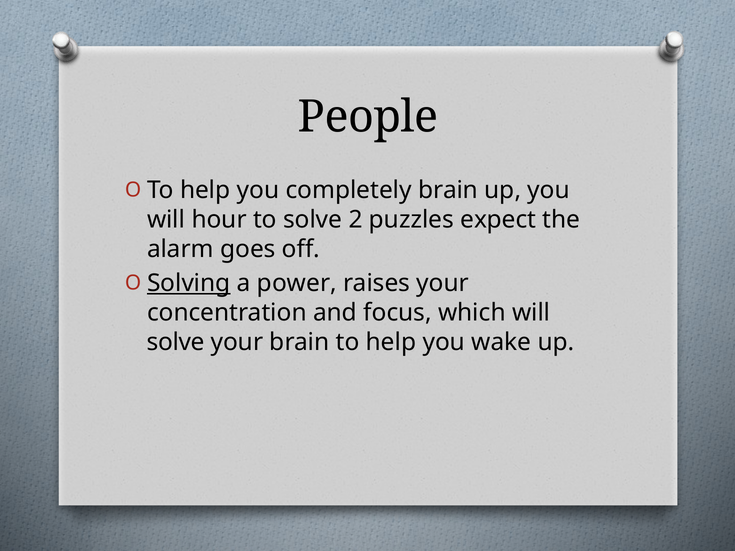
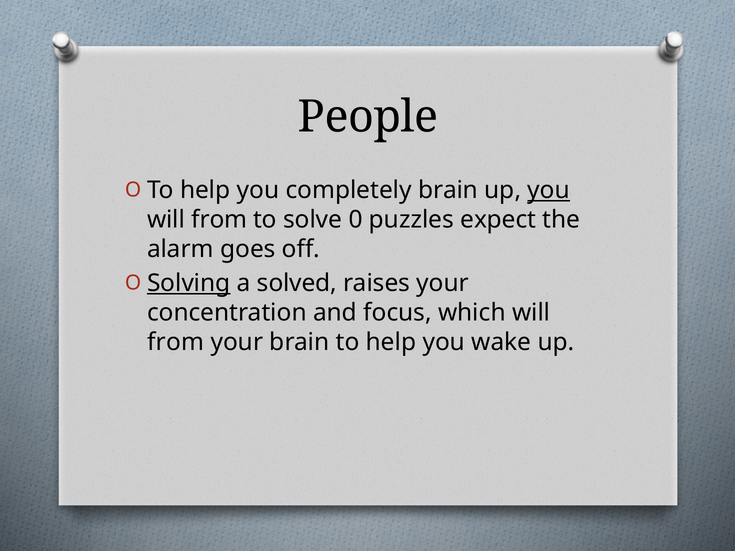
you underline: none -> present (549, 190)
hour: hour -> from (219, 220)
2: 2 -> 0 (356, 220)
power: power -> solved (297, 284)
solve: solve -> from (175, 342)
